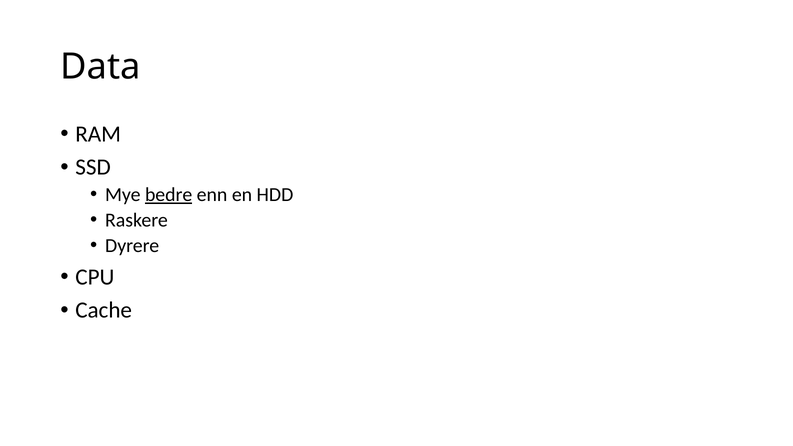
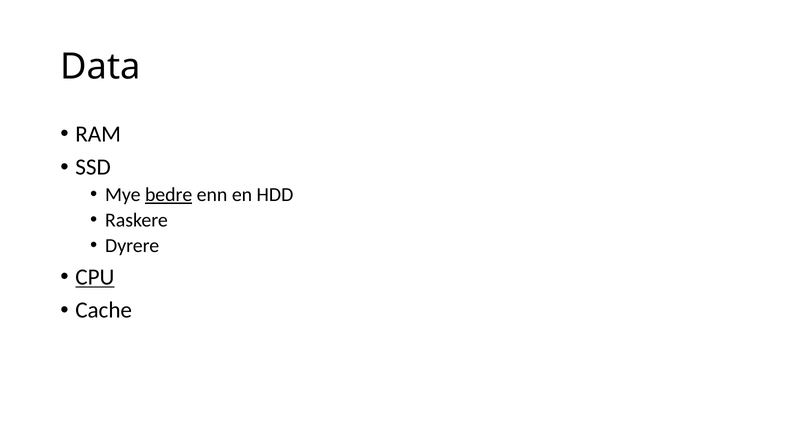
CPU underline: none -> present (95, 277)
